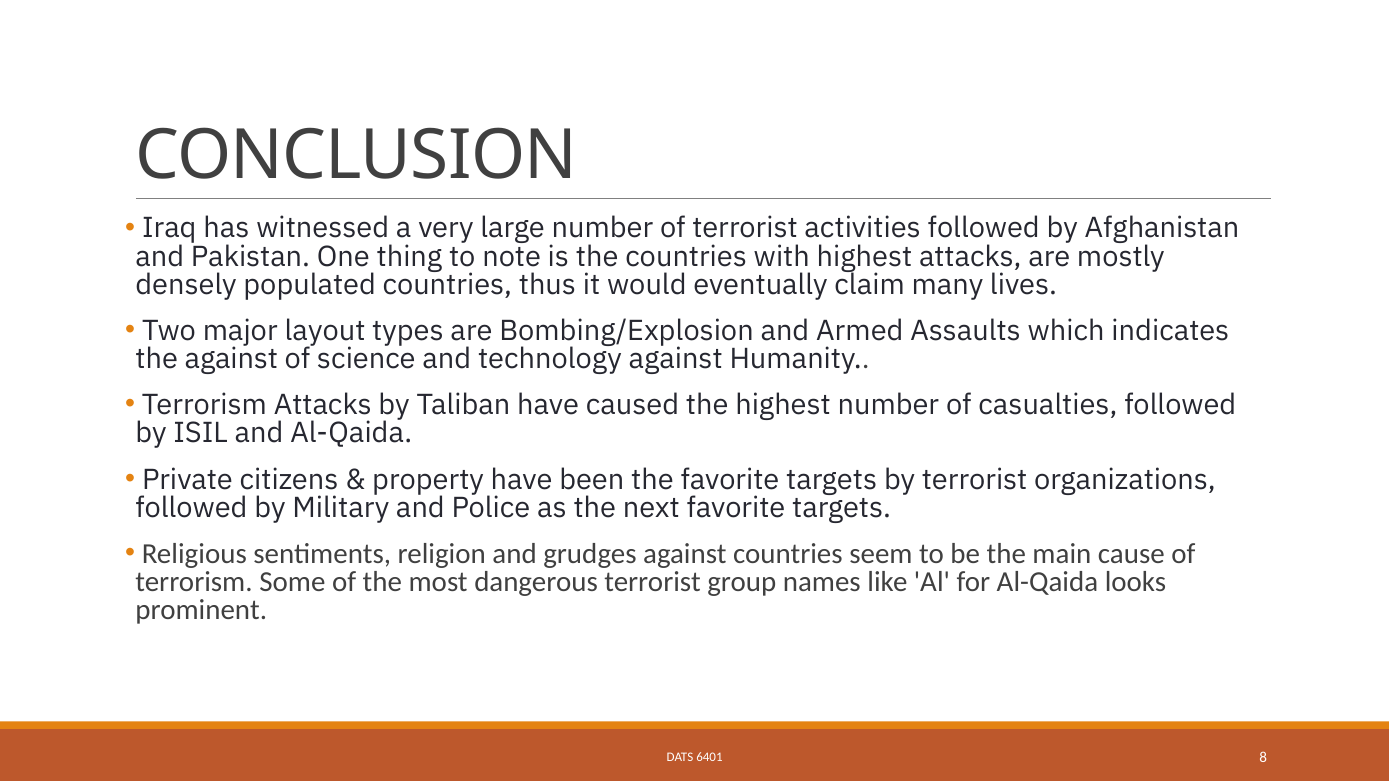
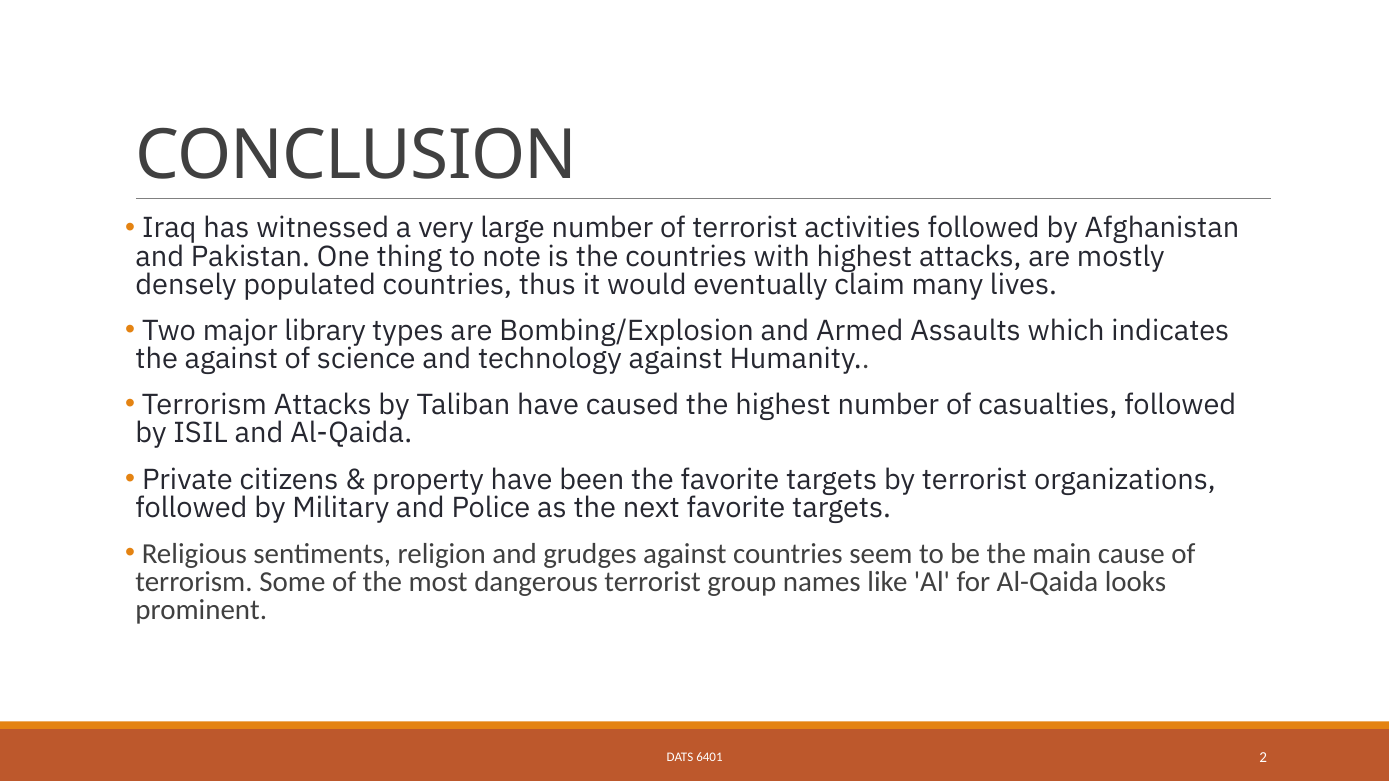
layout: layout -> library (325, 331)
8: 8 -> 2 (1263, 758)
